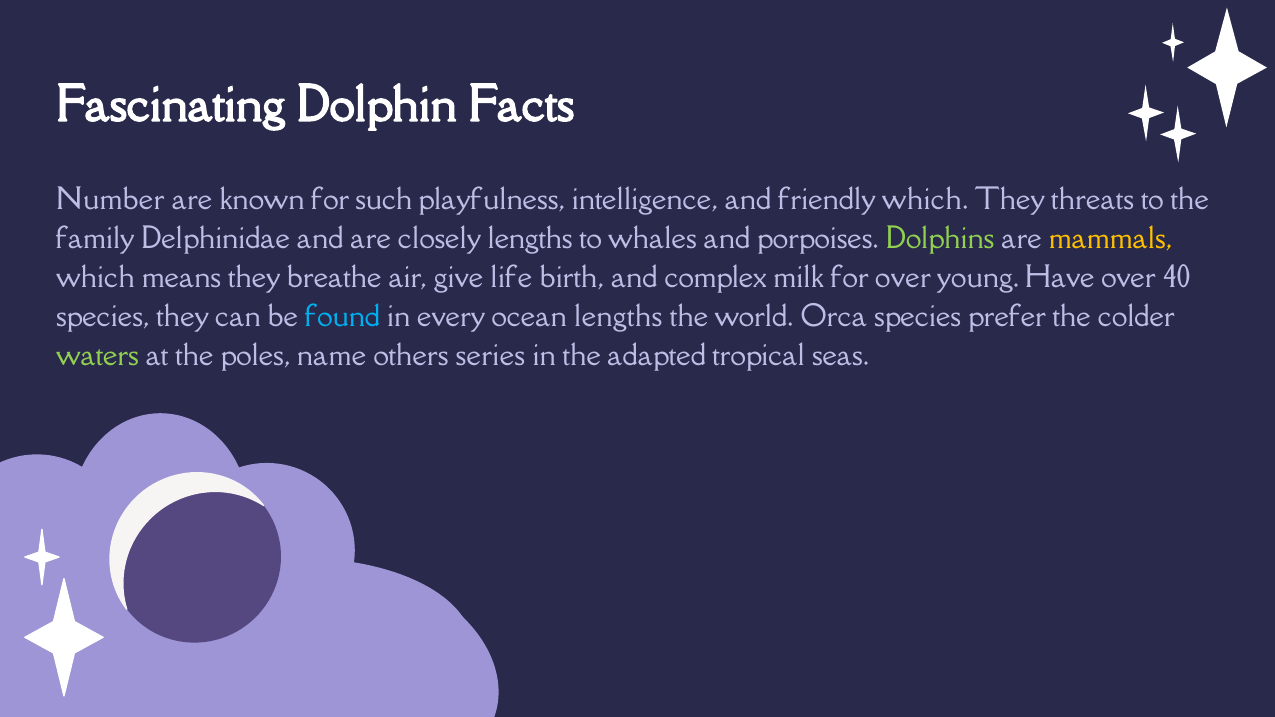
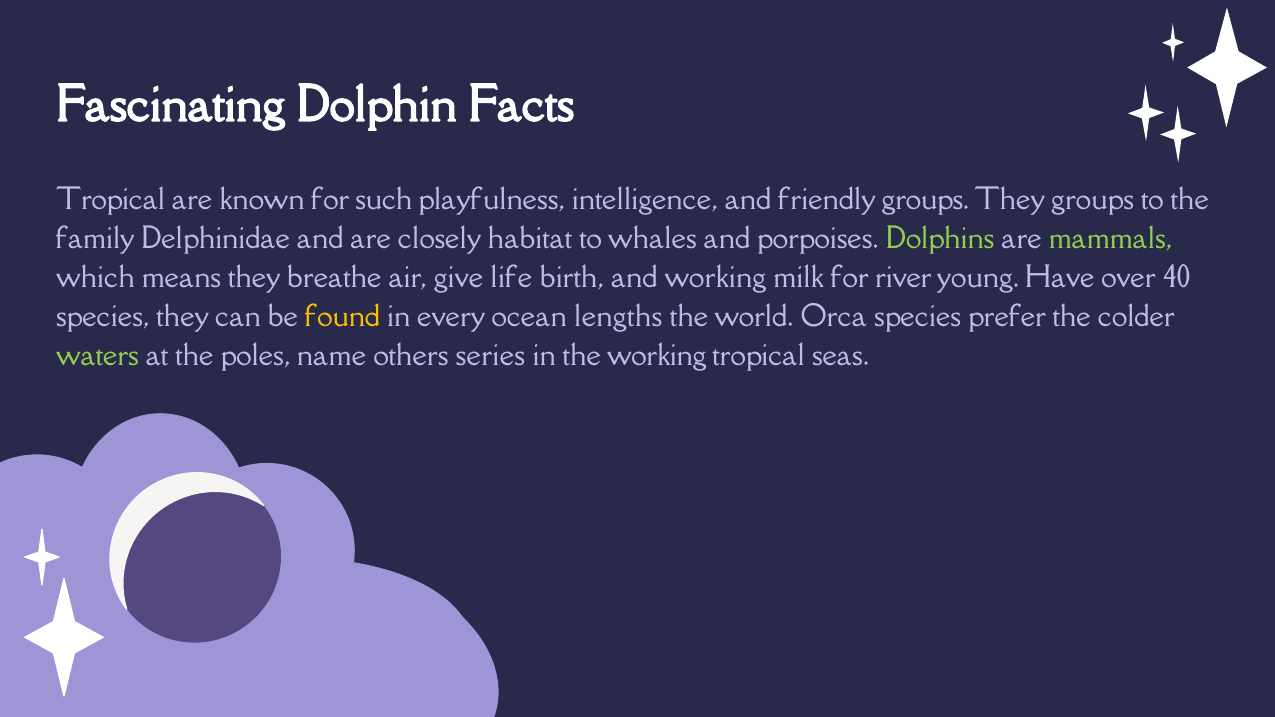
Number: Number -> Tropical (111, 200)
friendly which: which -> groups (925, 200)
They threats: threats -> groups (1093, 200)
closely lengths: lengths -> habitat (530, 240)
mammals colour: yellow -> light green (1111, 240)
and complex: complex -> working (715, 279)
for over: over -> river (903, 279)
found colour: light blue -> yellow (343, 318)
the adapted: adapted -> working (657, 357)
